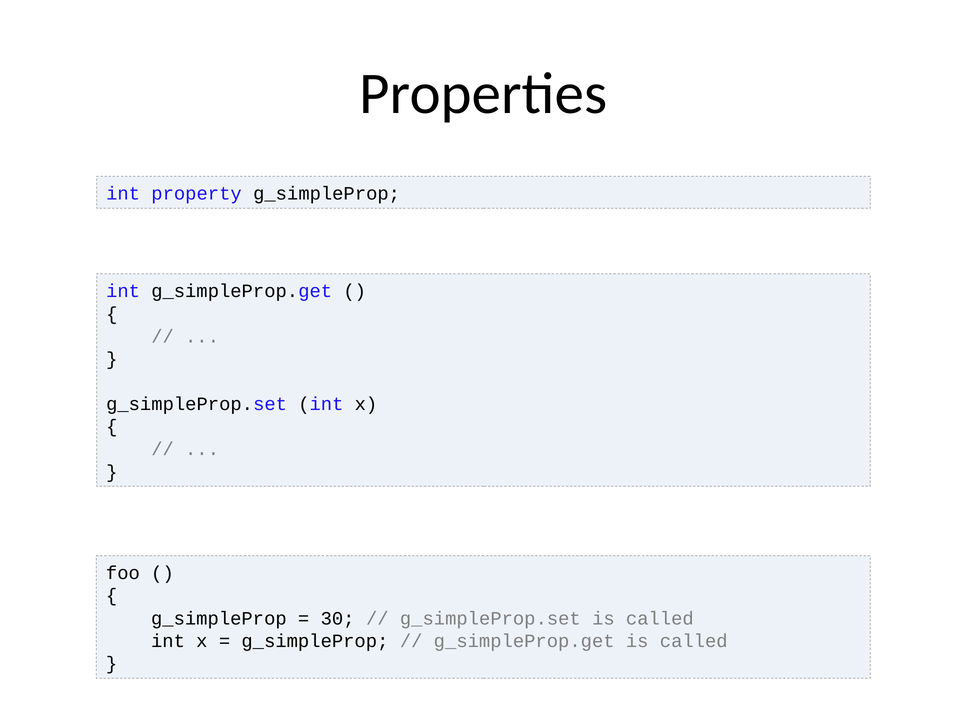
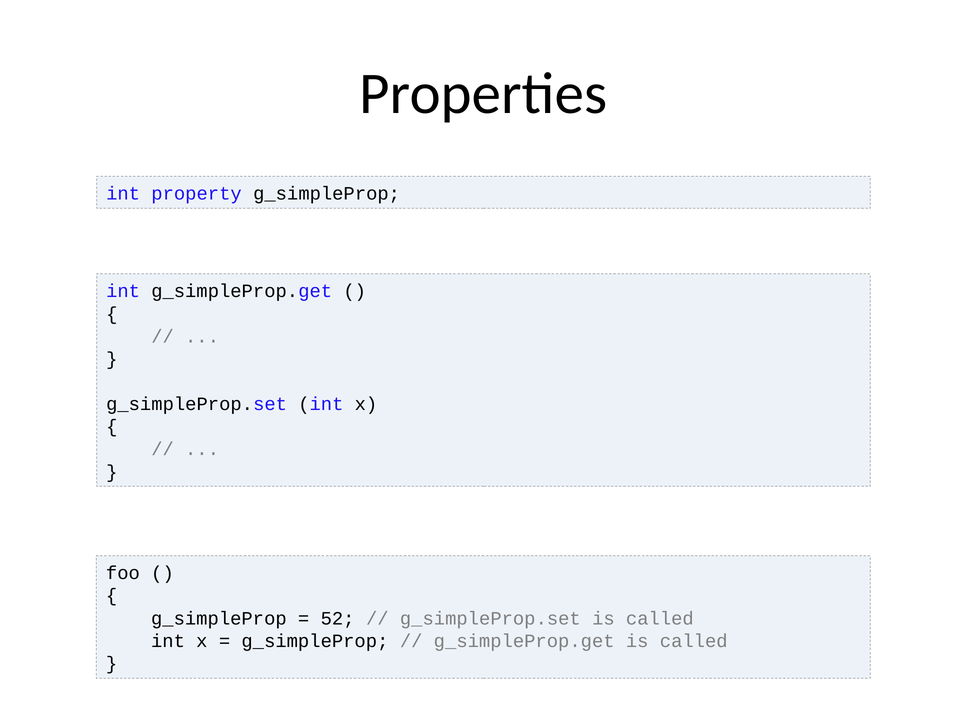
30: 30 -> 52 (338, 619)
